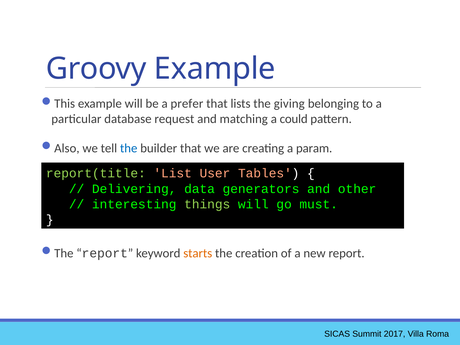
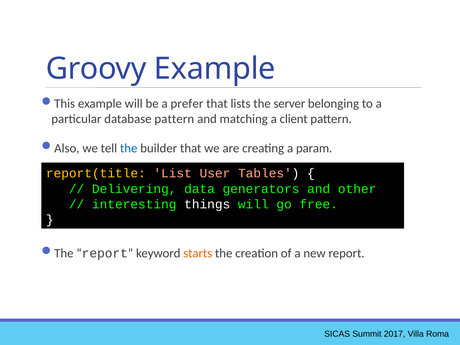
giving: giving -> server (289, 104)
database request: request -> pattern (174, 119)
could: could -> client (294, 119)
report(title colour: light green -> yellow (96, 173)
things colour: light green -> white (207, 204)
must: must -> free (319, 204)
